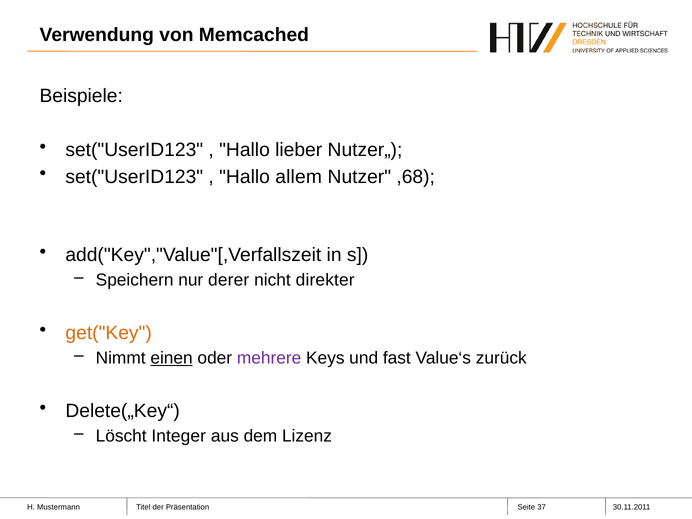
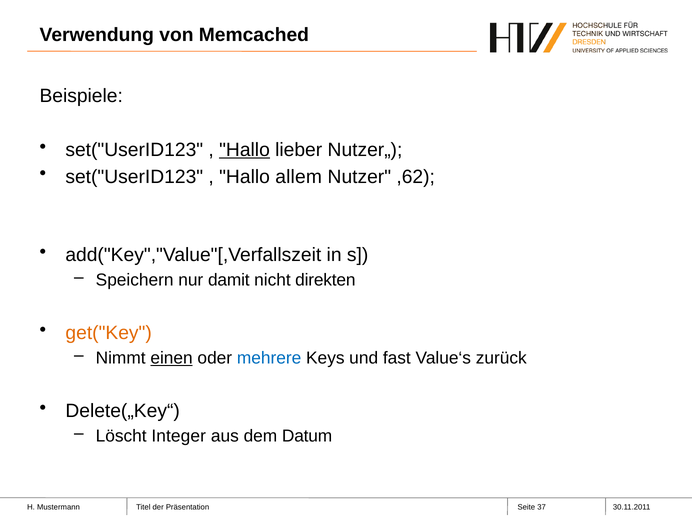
Hallo underline: none -> present (245, 150)
,68: ,68 -> ,62 (416, 177)
derer: derer -> damit (229, 280)
direkter: direkter -> direkten (325, 280)
mehrere colour: purple -> blue (269, 358)
Lizenz: Lizenz -> Datum (307, 436)
